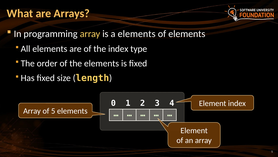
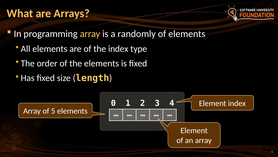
a elements: elements -> randomly (137, 34)
